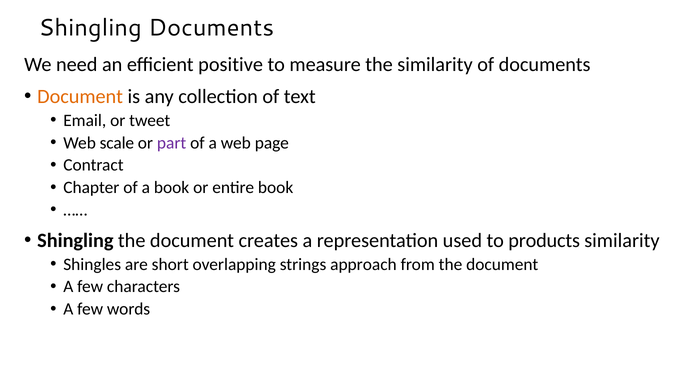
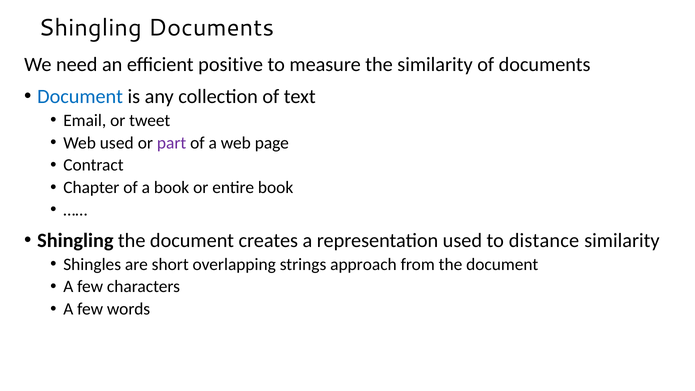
Document colour: orange -> blue (80, 96)
Web scale: scale -> used (117, 143)
products: products -> distance (544, 240)
